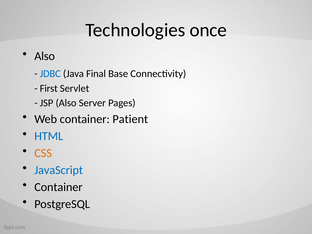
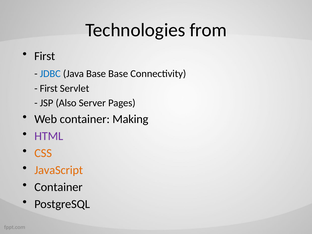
once: once -> from (208, 30)
Also: Also -> First (45, 56)
Java Final: Final -> Base (96, 74)
Patient: Patient -> Making (130, 119)
HTML colour: blue -> purple (49, 136)
JavaScript colour: blue -> orange (59, 170)
